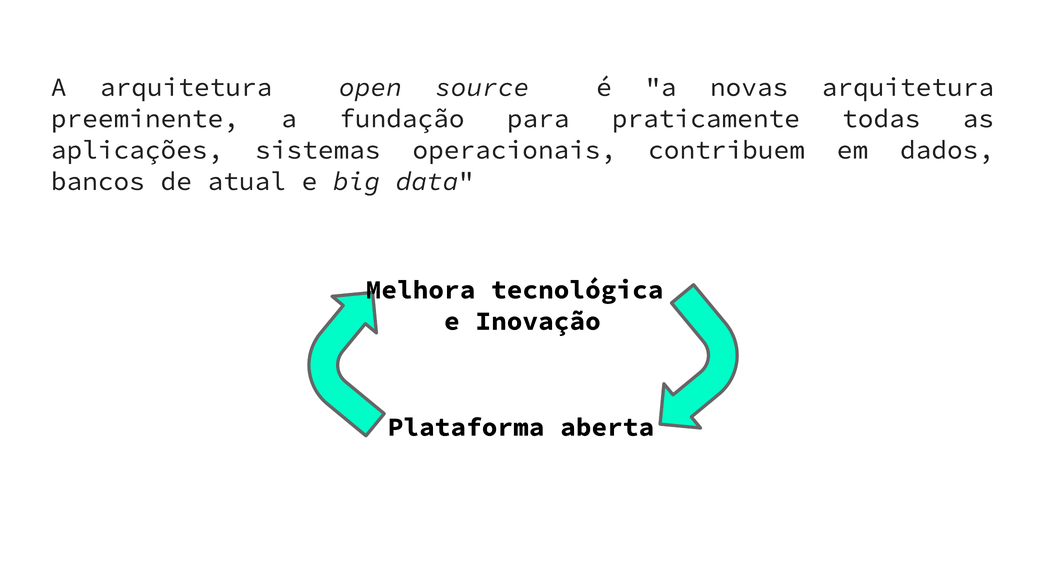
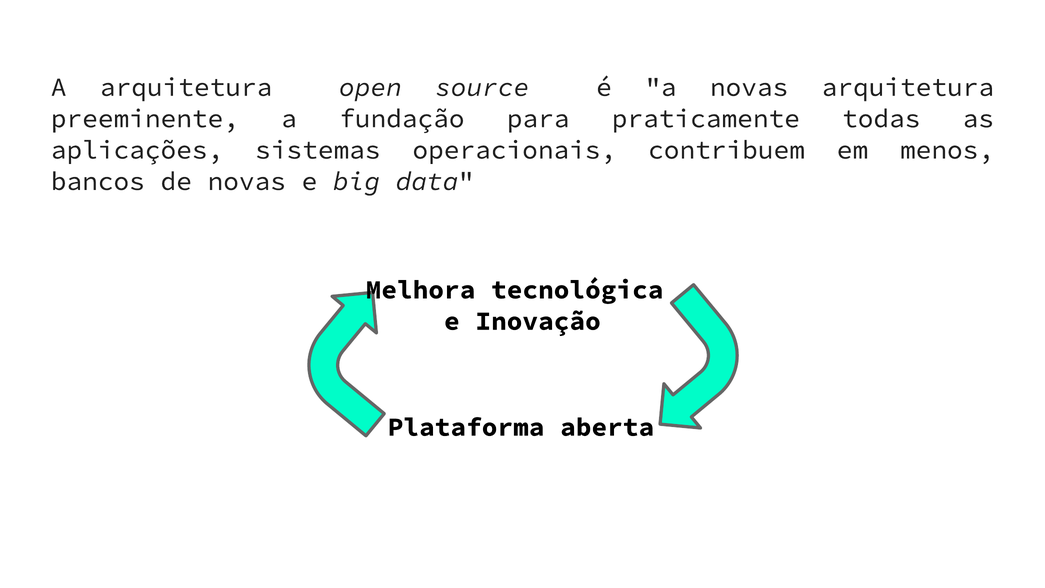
dados: dados -> menos (947, 150)
de atual: atual -> novas (247, 181)
